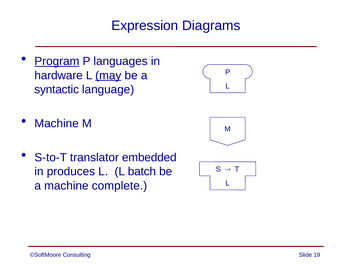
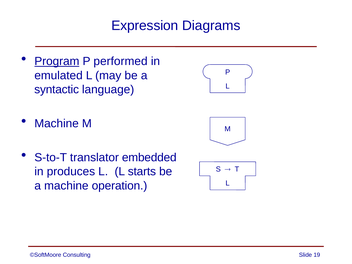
languages: languages -> performed (121, 61)
hardware: hardware -> emulated (59, 75)
may underline: present -> none (108, 75)
batch: batch -> starts (142, 172)
complete: complete -> operation (119, 186)
